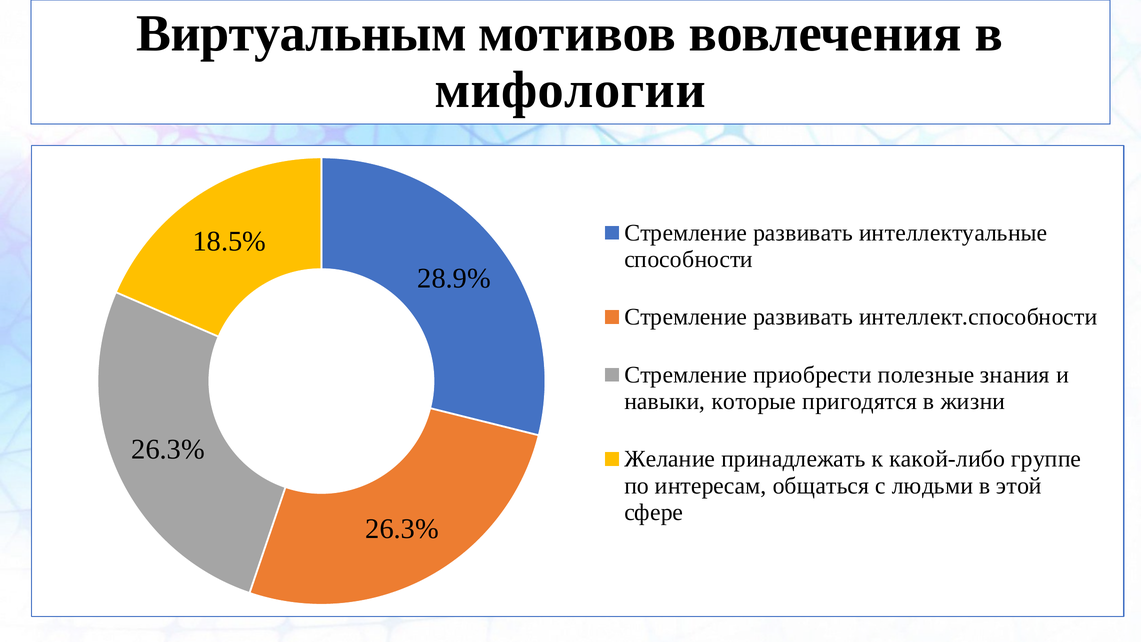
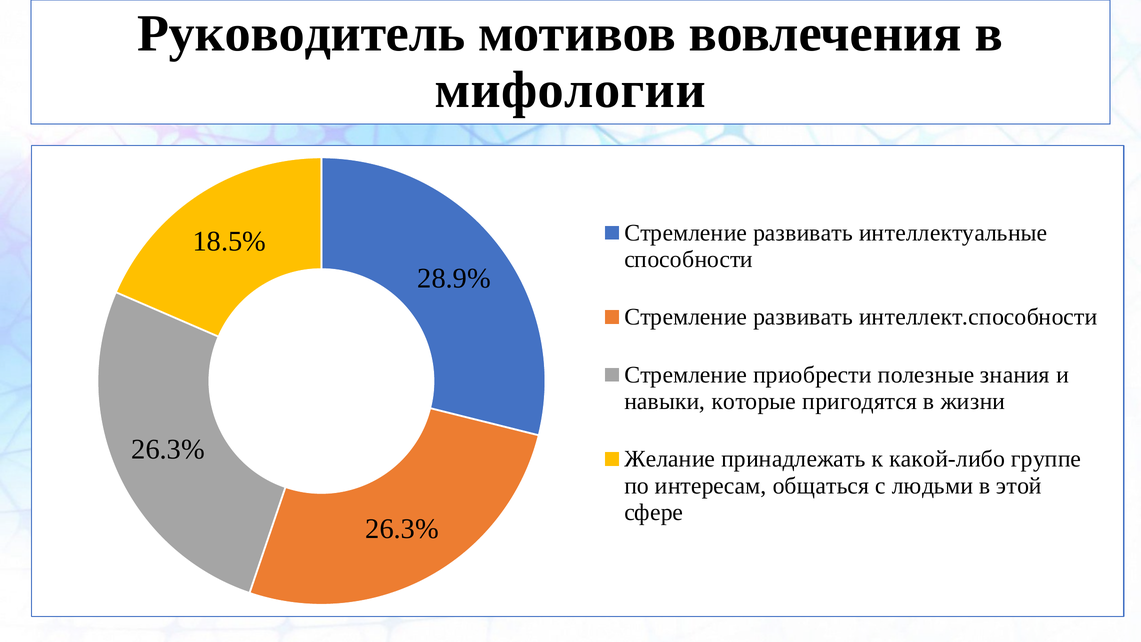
Виртуальным: Виртуальным -> Руководитель (301, 33)
